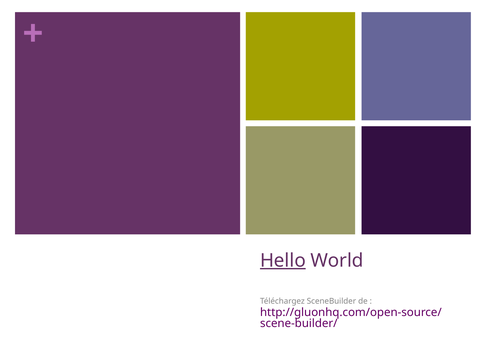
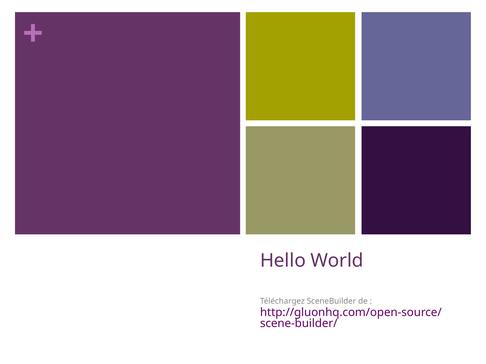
Hello underline: present -> none (283, 261)
